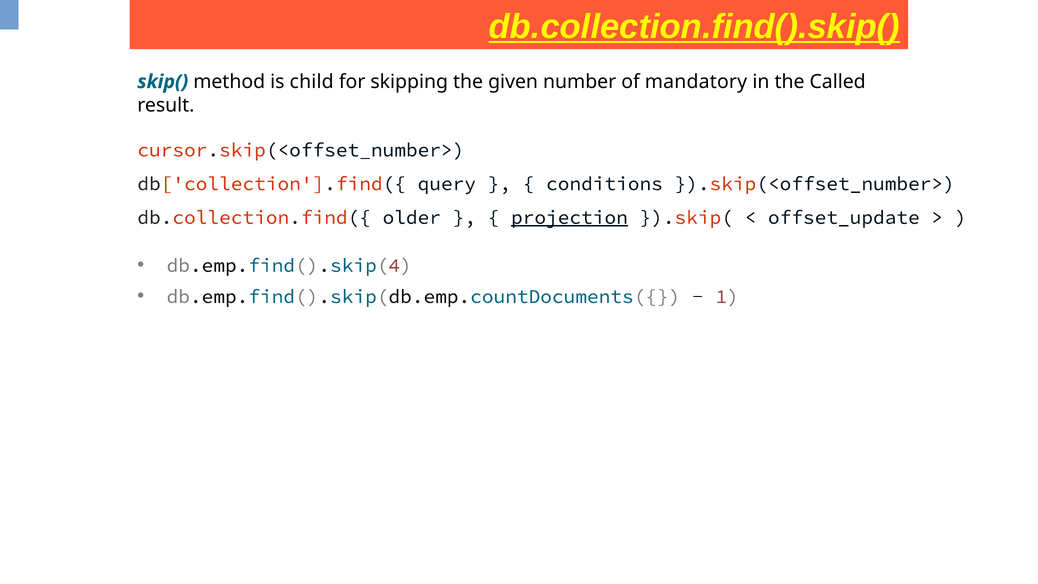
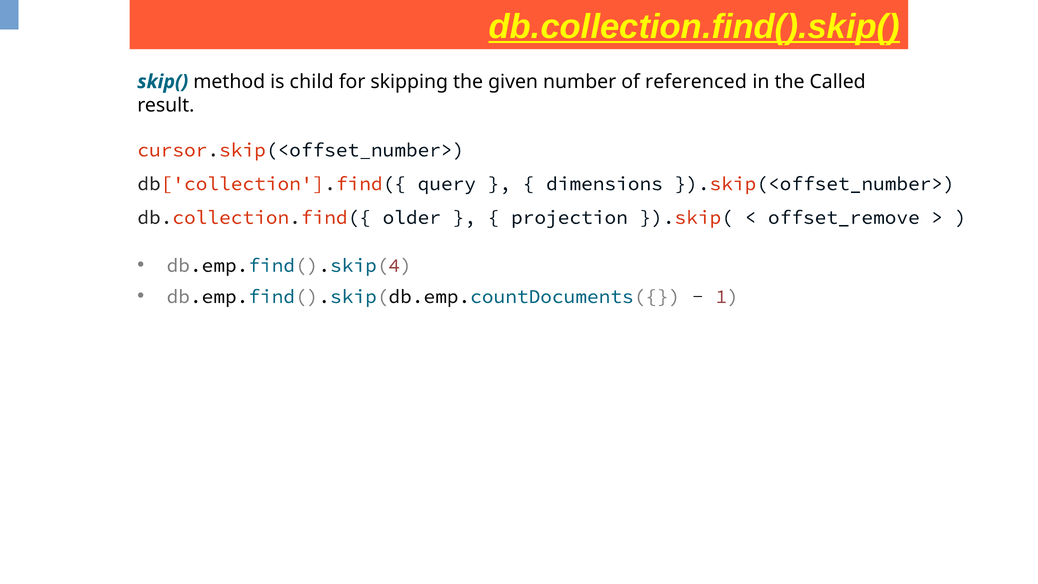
mandatory: mandatory -> referenced (696, 82)
conditions: conditions -> dimensions (604, 184)
projection underline: present -> none (569, 217)
offset_update: offset_update -> offset_remove (844, 217)
